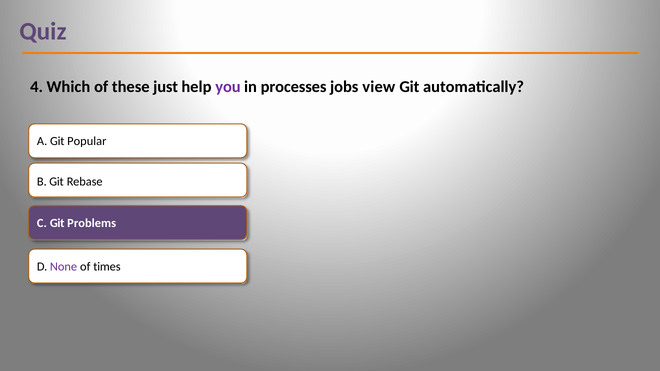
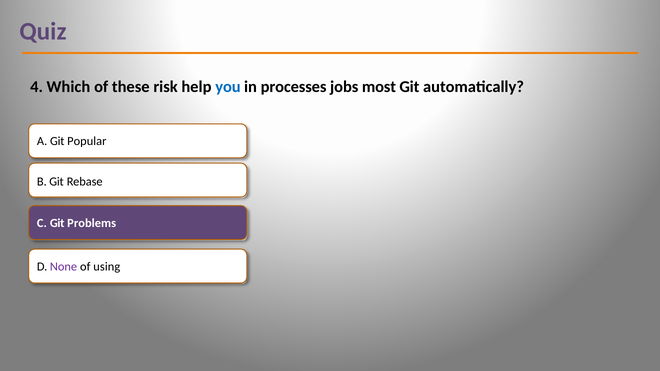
just: just -> risk (166, 87)
you colour: purple -> blue (228, 87)
view: view -> most (379, 87)
times: times -> using (107, 267)
